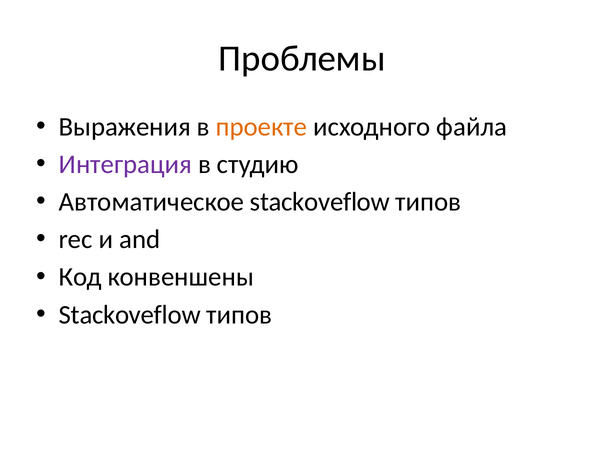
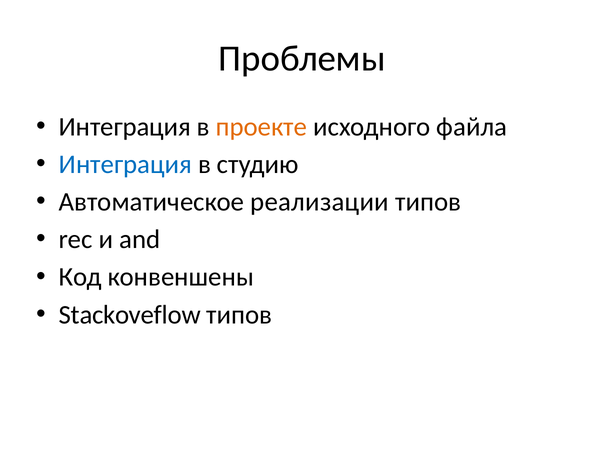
Выражения: Выражения -> Интеграция (125, 127)
Интеграция colour: purple -> blue (125, 164)
Автоматическое stackoveflow: stackoveflow -> реализации (320, 202)
